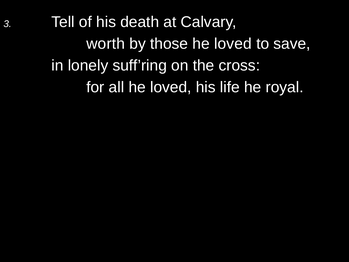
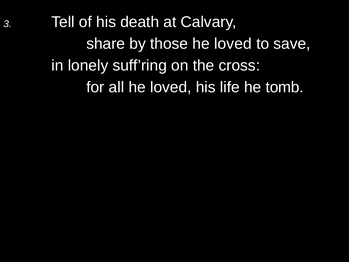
worth: worth -> share (106, 44)
royal: royal -> tomb (285, 87)
